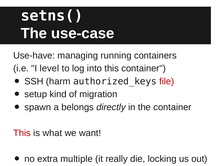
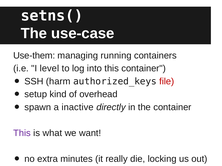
Use-have: Use-have -> Use-them (34, 56)
of migration: migration -> overhead (98, 95)
belongs: belongs -> inactive (78, 108)
This colour: red -> purple (22, 133)
multiple: multiple -> minutes (77, 159)
